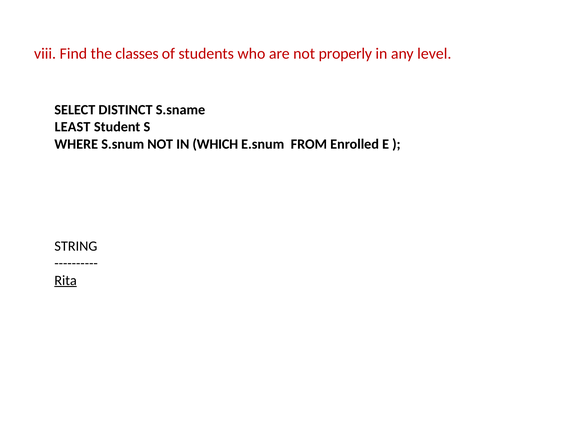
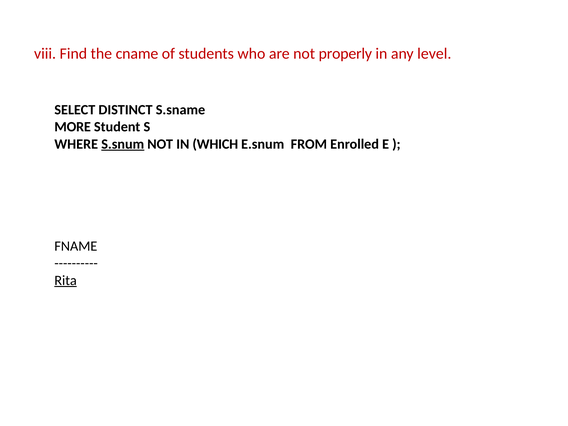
classes: classes -> cname (137, 54)
LEAST: LEAST -> MORE (73, 127)
S.snum underline: none -> present (123, 144)
STRING: STRING -> FNAME (76, 246)
